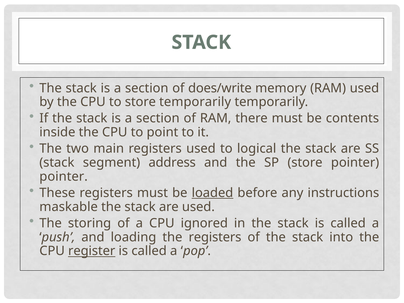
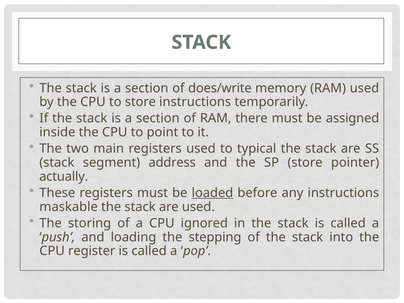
store temporarily: temporarily -> instructions (195, 102)
contents: contents -> assigned (353, 118)
logical: logical -> typical (257, 149)
pointer: pointer -> actually (64, 177)
the registers: registers -> stepping (215, 237)
register underline: present -> none (92, 251)
